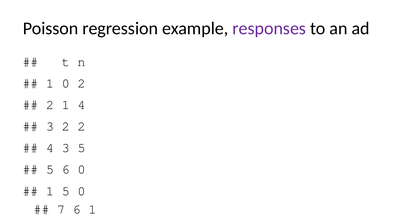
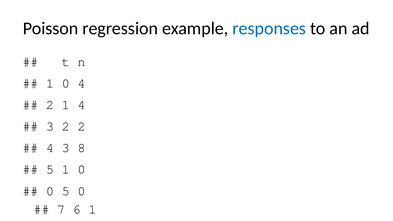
responses colour: purple -> blue (269, 29)
0 2: 2 -> 4 (82, 83)
3 5: 5 -> 8 (82, 148)
5 6: 6 -> 1 (66, 169)
1: 1 -> 0 (50, 191)
